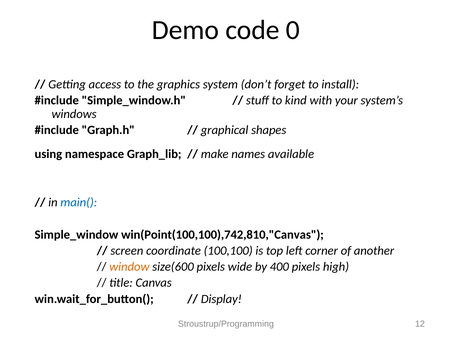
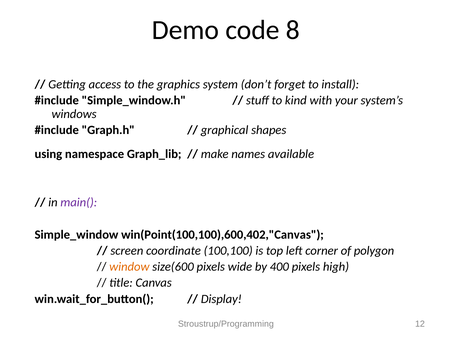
0: 0 -> 8 (293, 30)
main( colour: blue -> purple (79, 202)
win(Point(100,100),742,810,"Canvas: win(Point(100,100),742,810,"Canvas -> win(Point(100,100),600,402,"Canvas (223, 235)
another: another -> polygon (374, 251)
